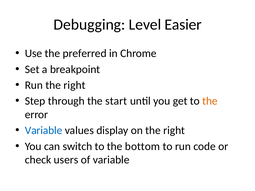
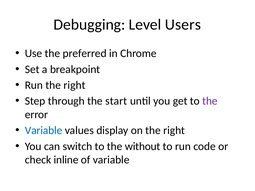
Easier: Easier -> Users (183, 25)
the colour: orange -> purple (210, 101)
bottom: bottom -> without (143, 146)
users: users -> inline (66, 160)
